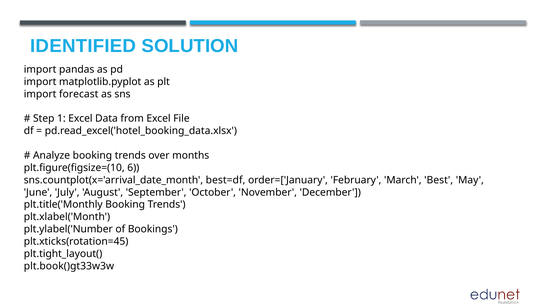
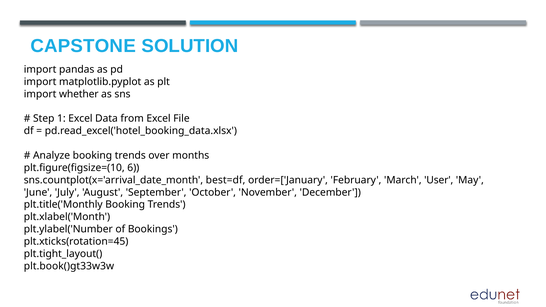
IDENTIFIED: IDENTIFIED -> CAPSTONE (83, 46)
forecast: forecast -> whether (79, 94)
Best: Best -> User (439, 180)
